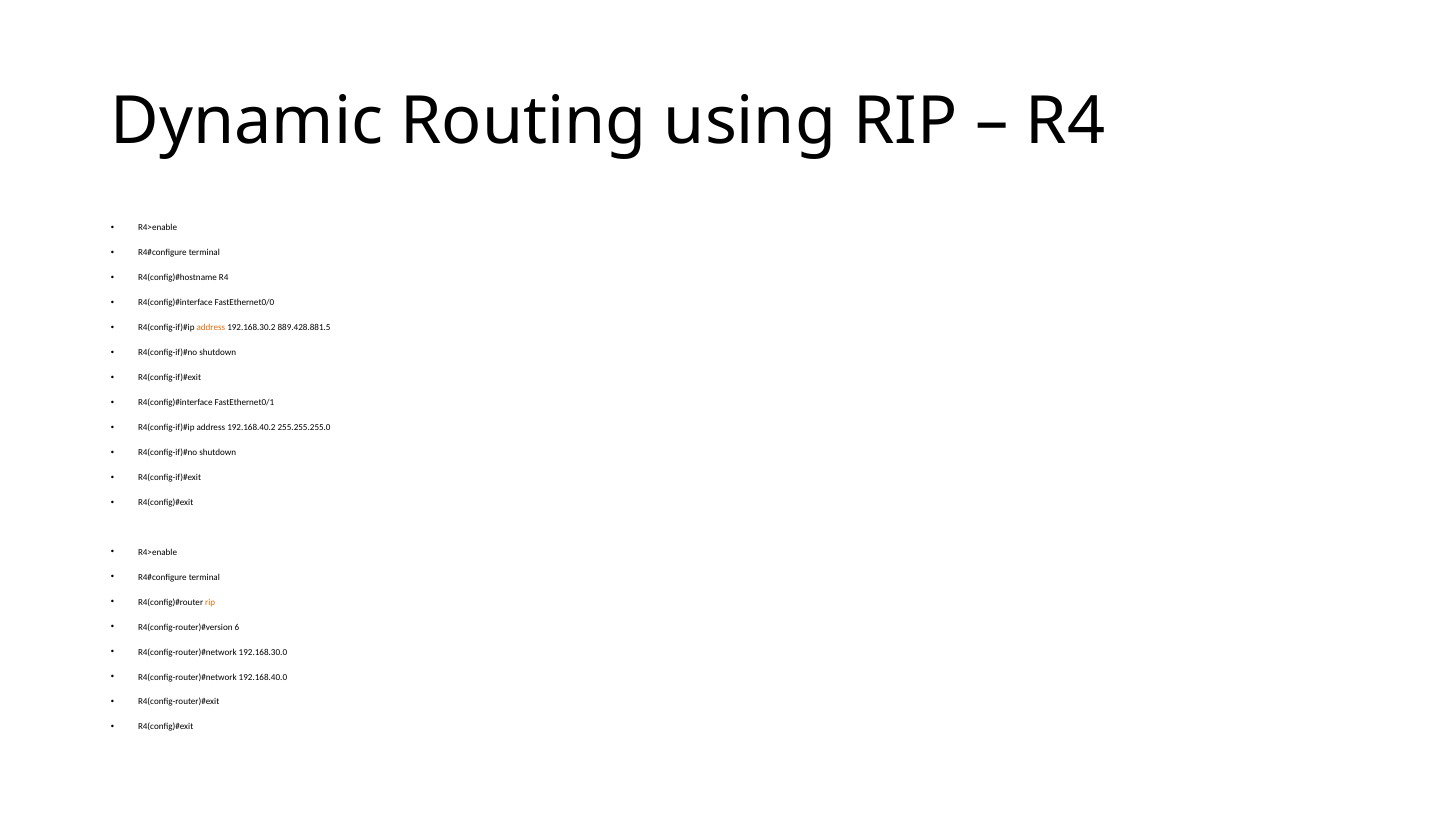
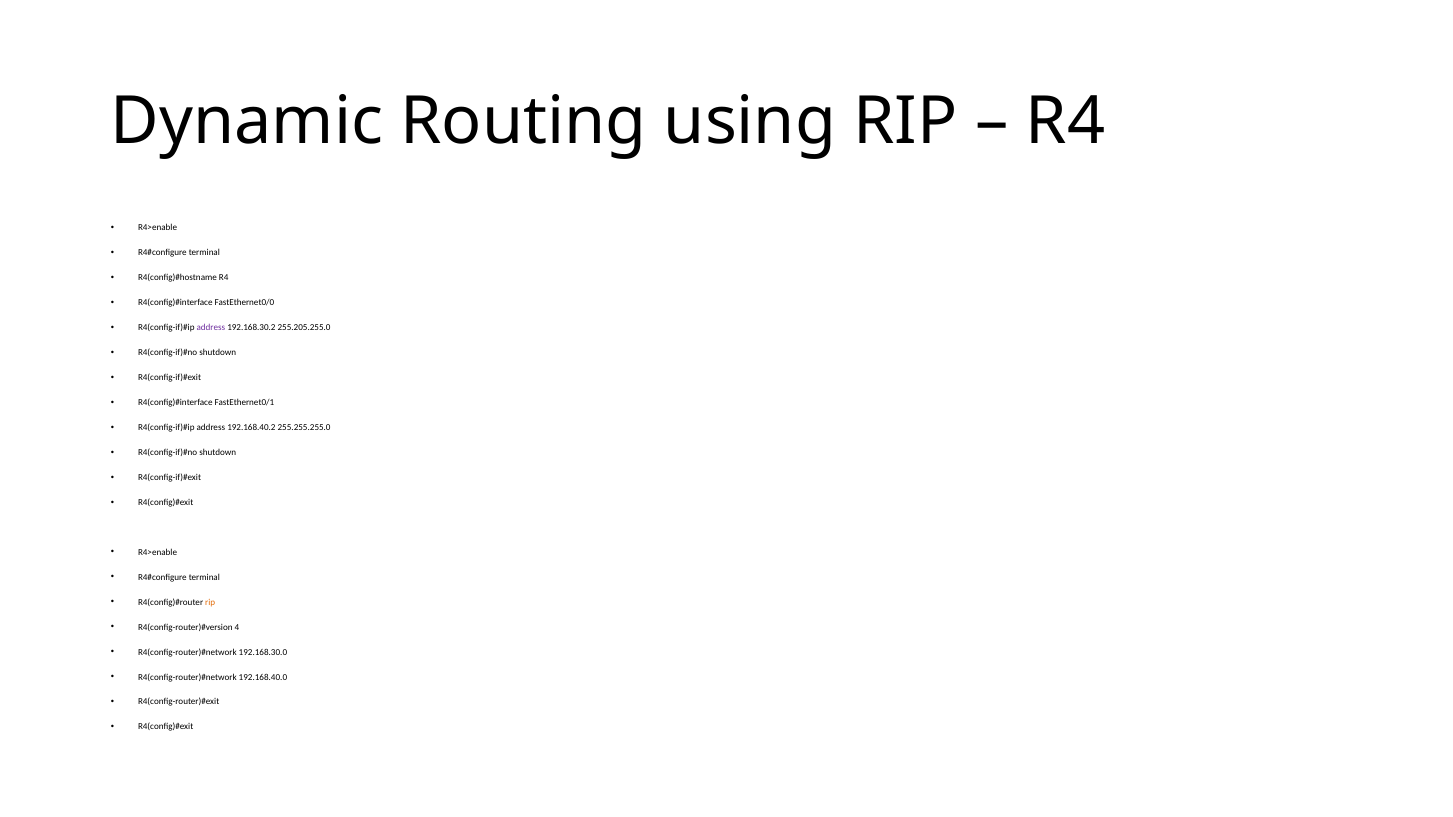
address colour: orange -> purple (211, 328)
889.428.881.5: 889.428.881.5 -> 255.205.255.0 (304, 328)
6: 6 -> 4 (237, 627)
